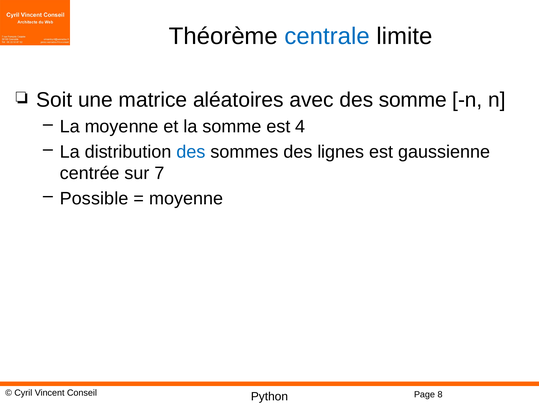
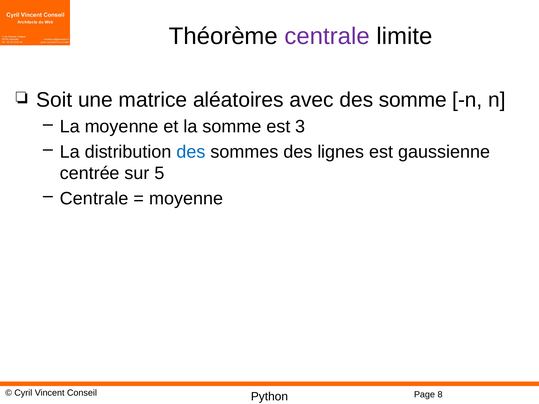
centrale colour: blue -> purple (327, 36)
4: 4 -> 3 (300, 127)
7: 7 -> 5 (160, 173)
Possible: Possible -> Centrale (94, 199)
